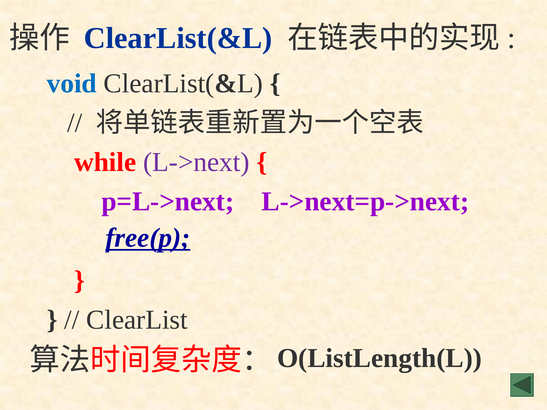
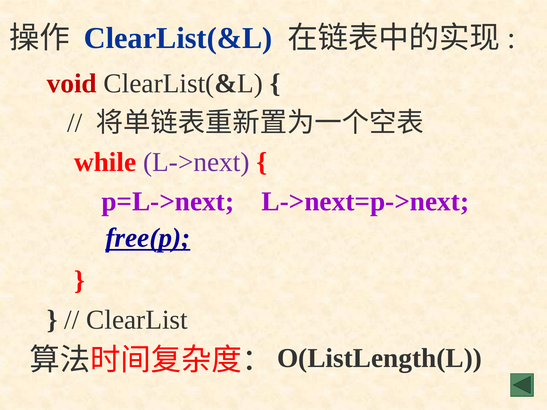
void colour: blue -> red (72, 84)
